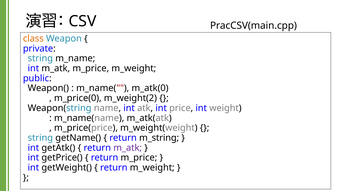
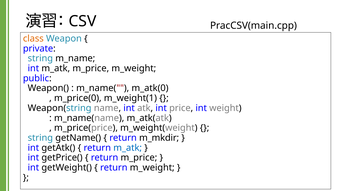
m_weight(2: m_weight(2 -> m_weight(1 (130, 98)
m_string: m_string -> m_mkdir (159, 138)
m_atk colour: purple -> blue (128, 148)
